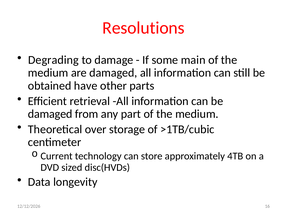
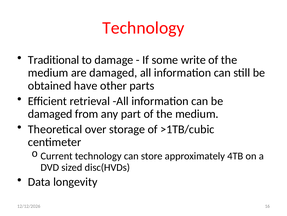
Resolutions: Resolutions -> Technology (143, 28)
Degrading: Degrading -> Traditional (54, 60)
main: main -> write (193, 60)
